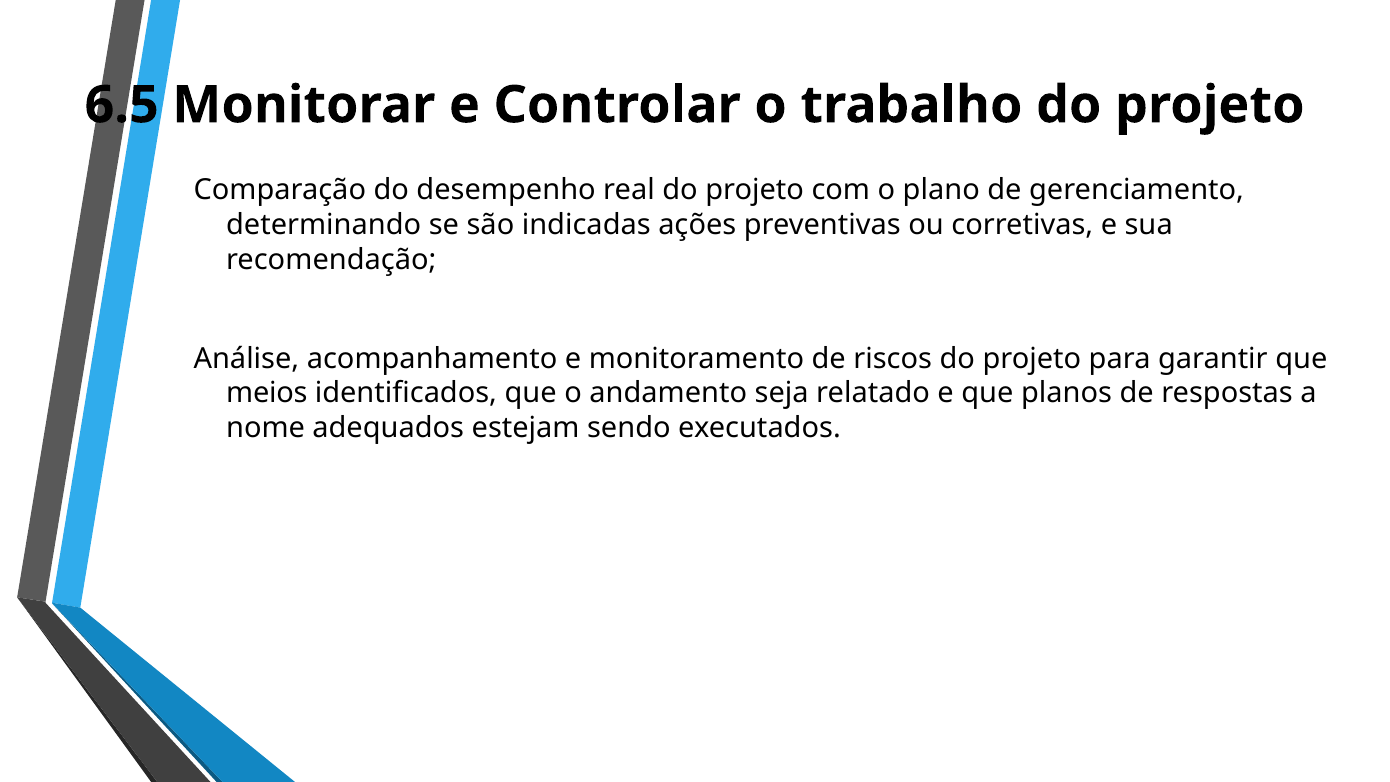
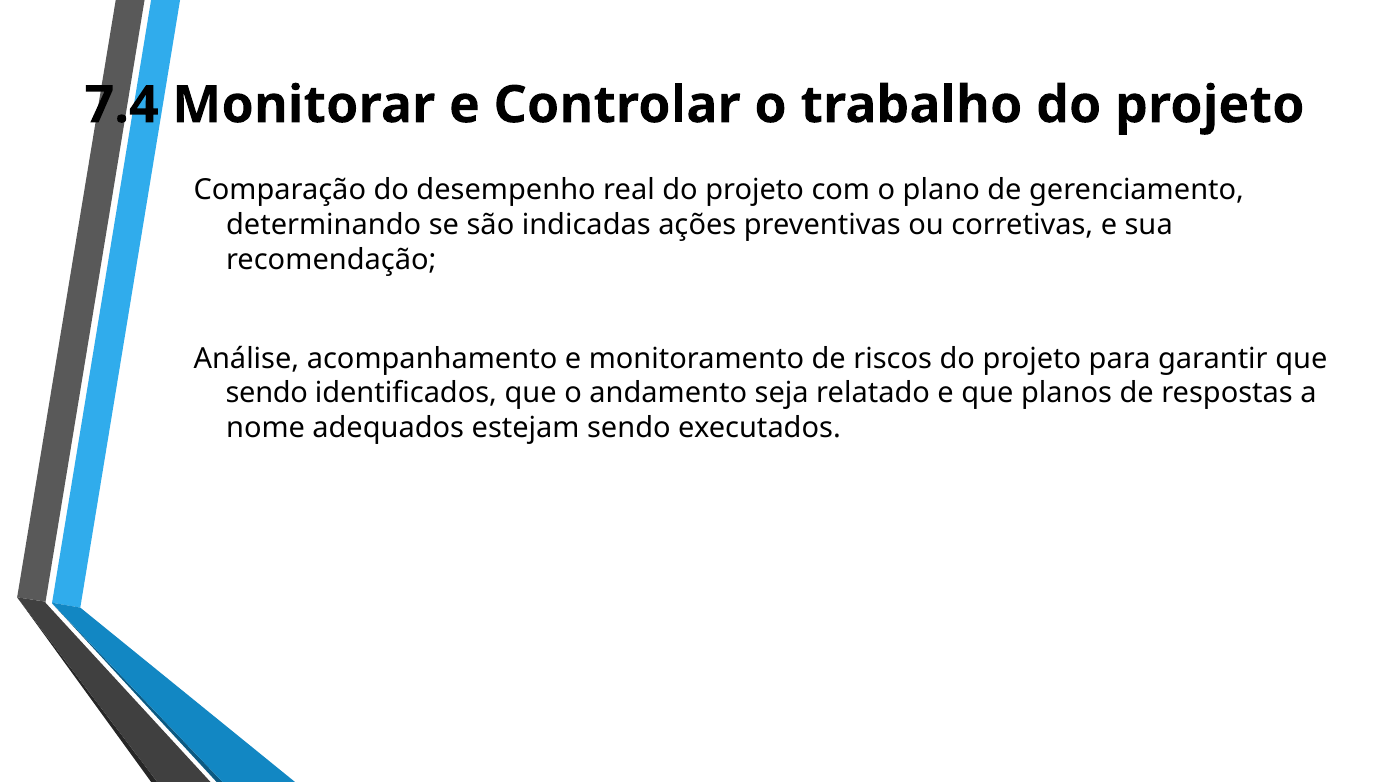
6.5: 6.5 -> 7.4 (122, 105)
meios: meios -> sendo (267, 393)
